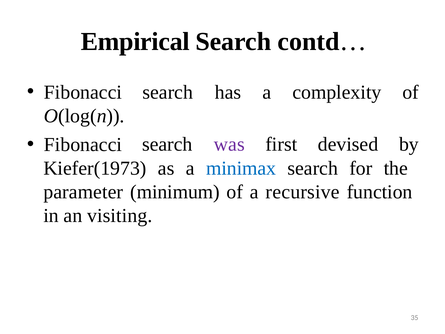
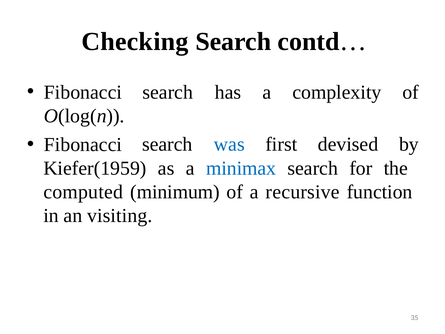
Empirical: Empirical -> Checking (135, 42)
was colour: purple -> blue (229, 144)
Kiefer(1973: Kiefer(1973 -> Kiefer(1959 (95, 168)
parameter: parameter -> computed (83, 192)
